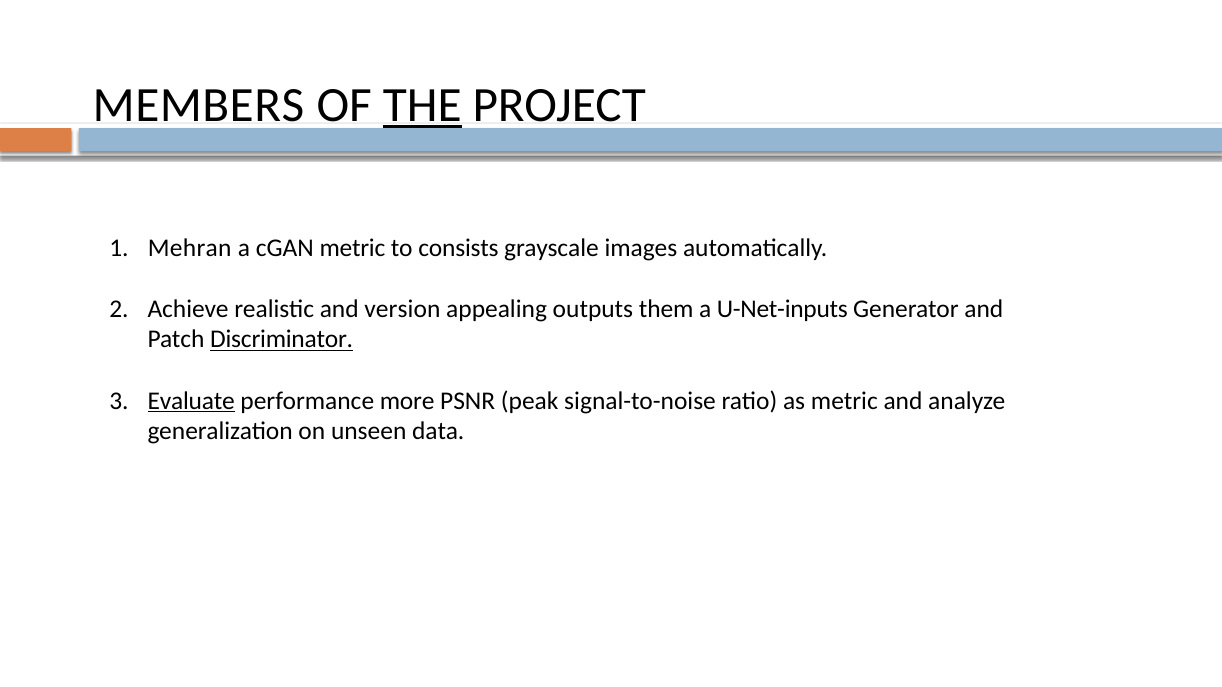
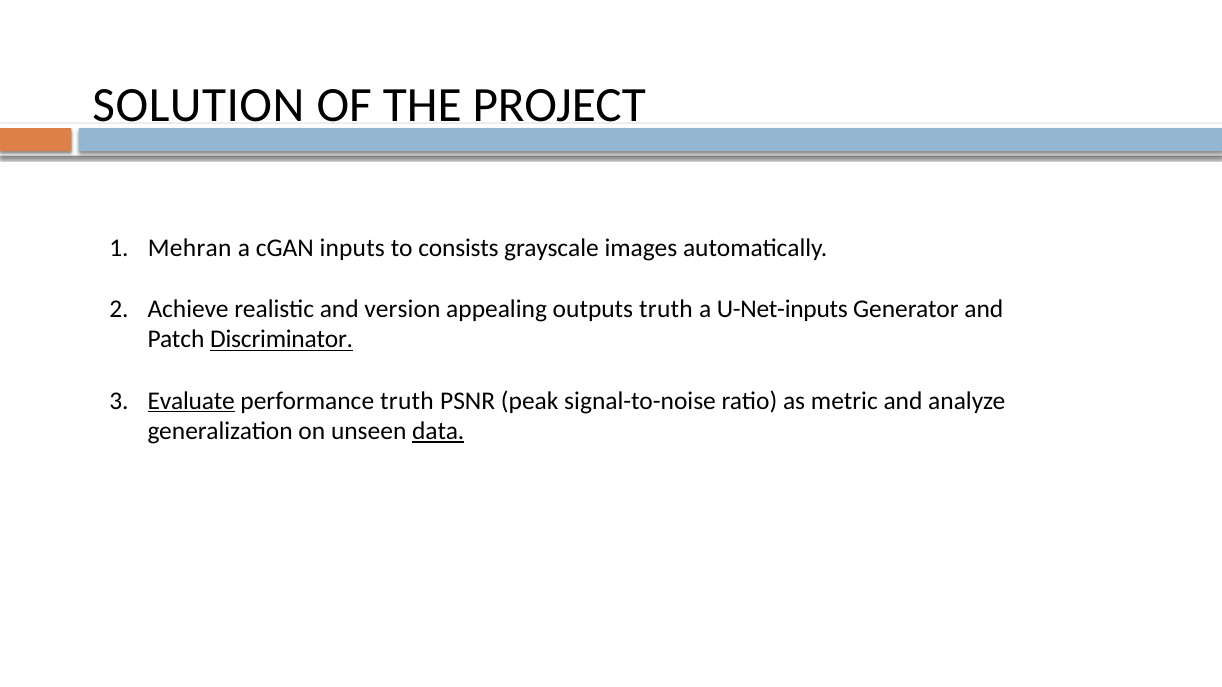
MEMBERS: MEMBERS -> SOLUTION (198, 105)
THE underline: present -> none (422, 105)
cGAN metric: metric -> inputs (352, 248)
outputs them: them -> truth (666, 309)
performance more: more -> truth (407, 401)
data underline: none -> present (438, 431)
